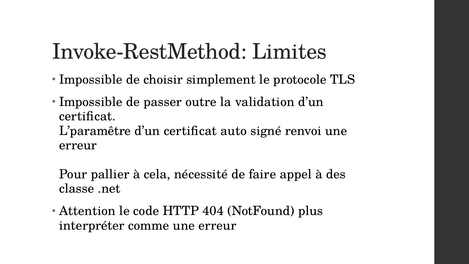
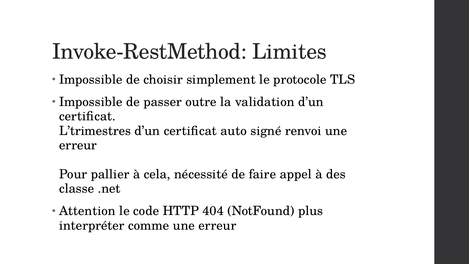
L’paramêtre: L’paramêtre -> L’trimestres (95, 131)
